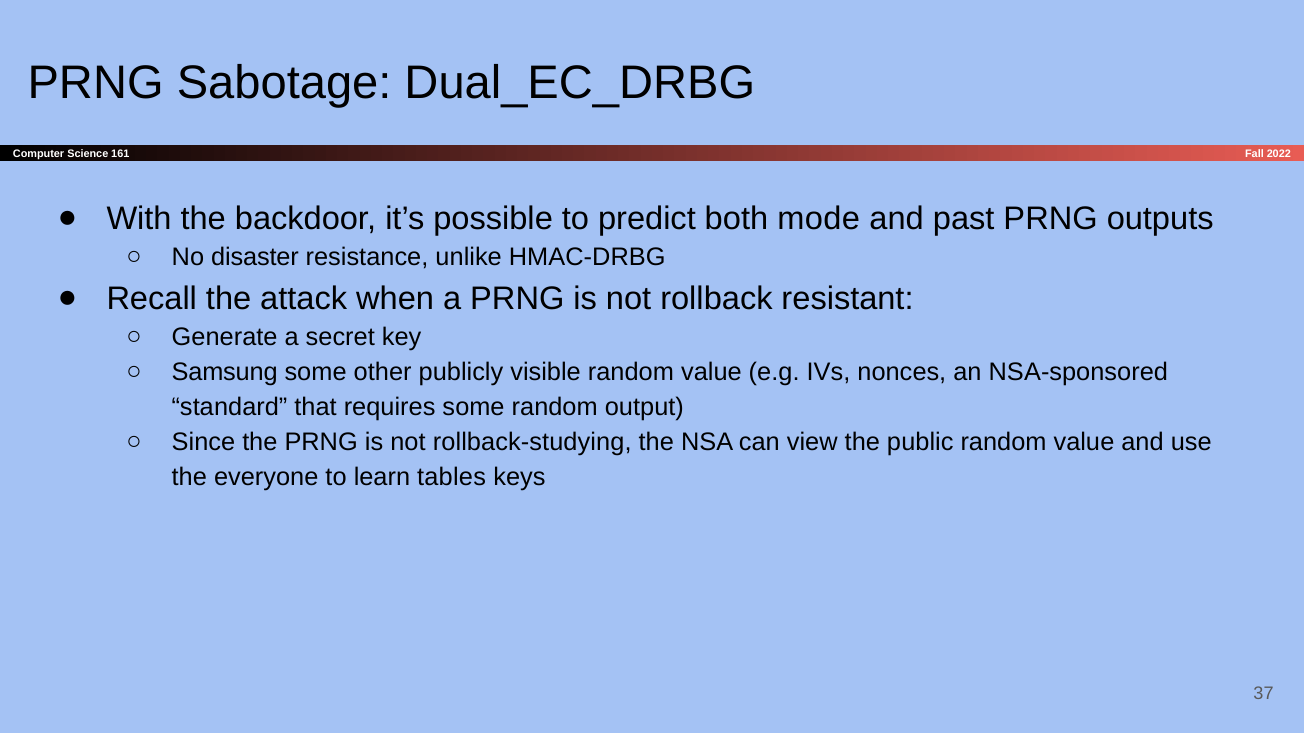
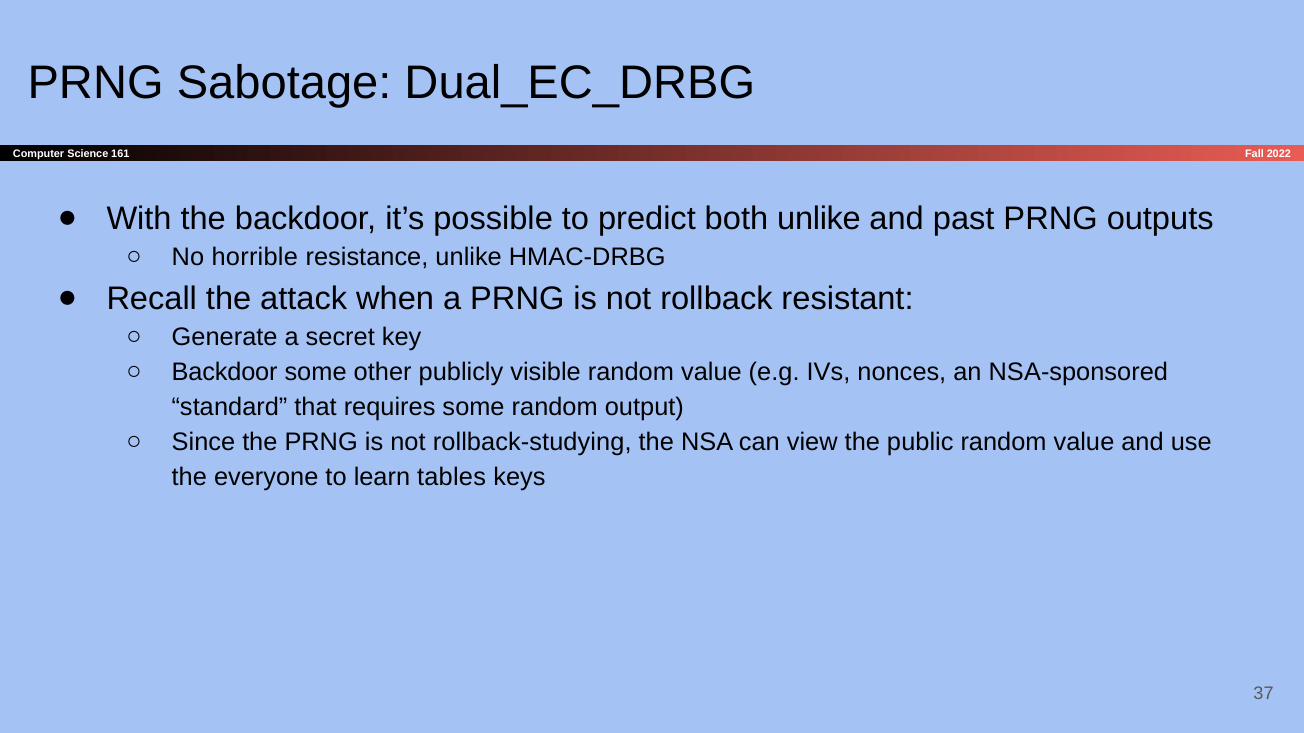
both mode: mode -> unlike (819, 219)
disaster: disaster -> horrible (255, 257)
Samsung: Samsung -> Backdoor (225, 373)
